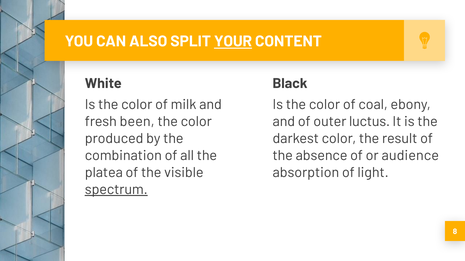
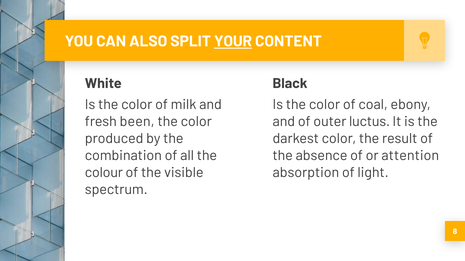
audience: audience -> attention (410, 156)
platea: platea -> colour (104, 173)
spectrum underline: present -> none (116, 190)
